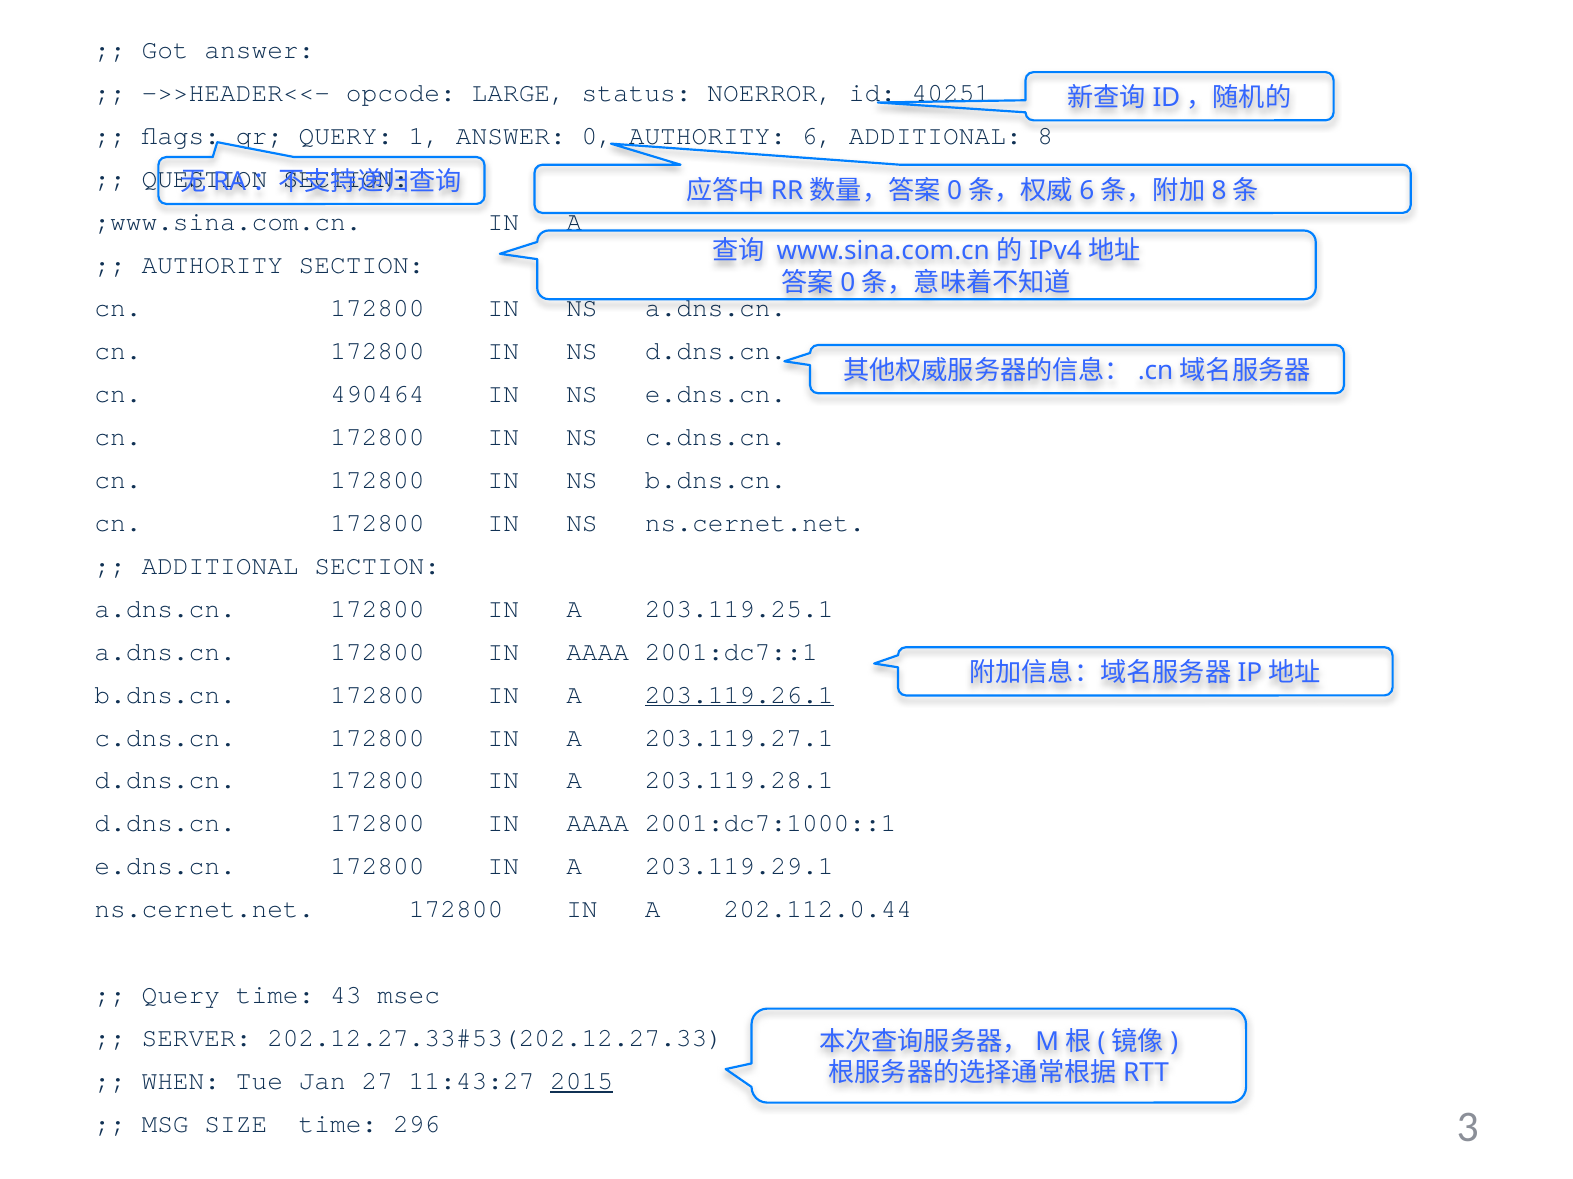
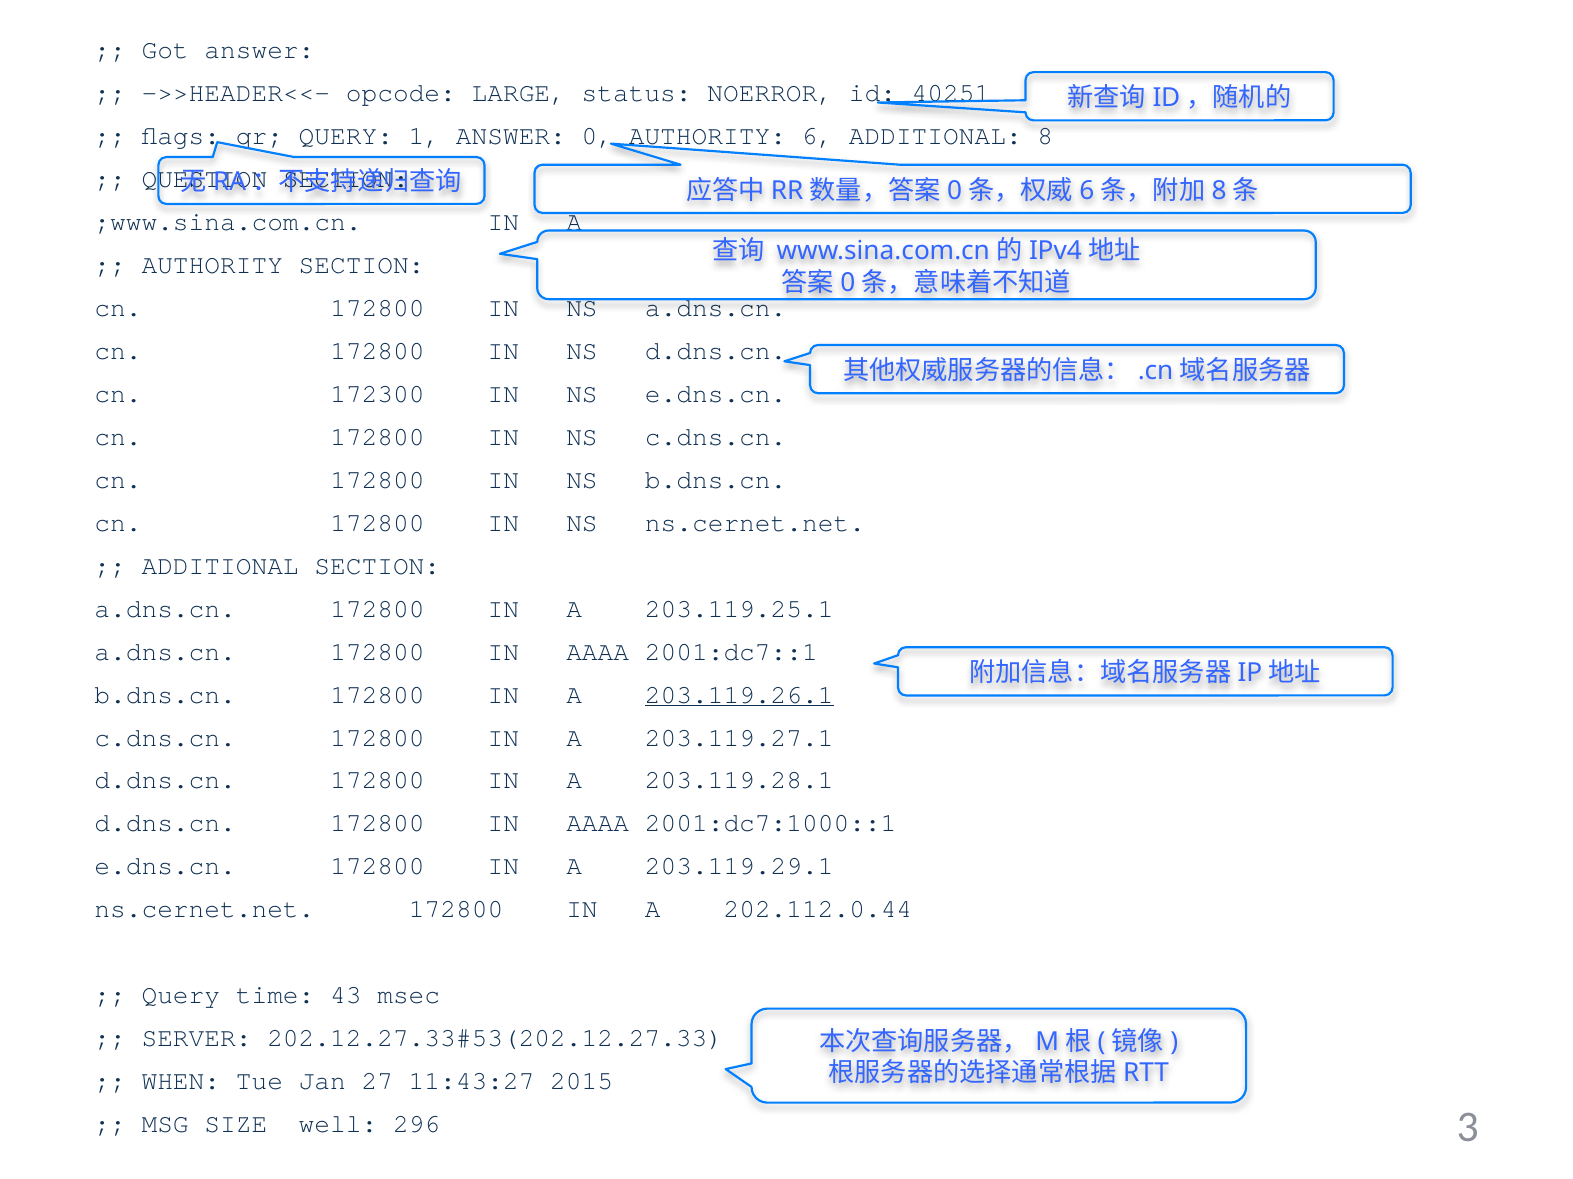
490464: 490464 -> 172300 (377, 394)
2015 underline: present -> none (582, 1082)
SIZE time: time -> well (338, 1125)
